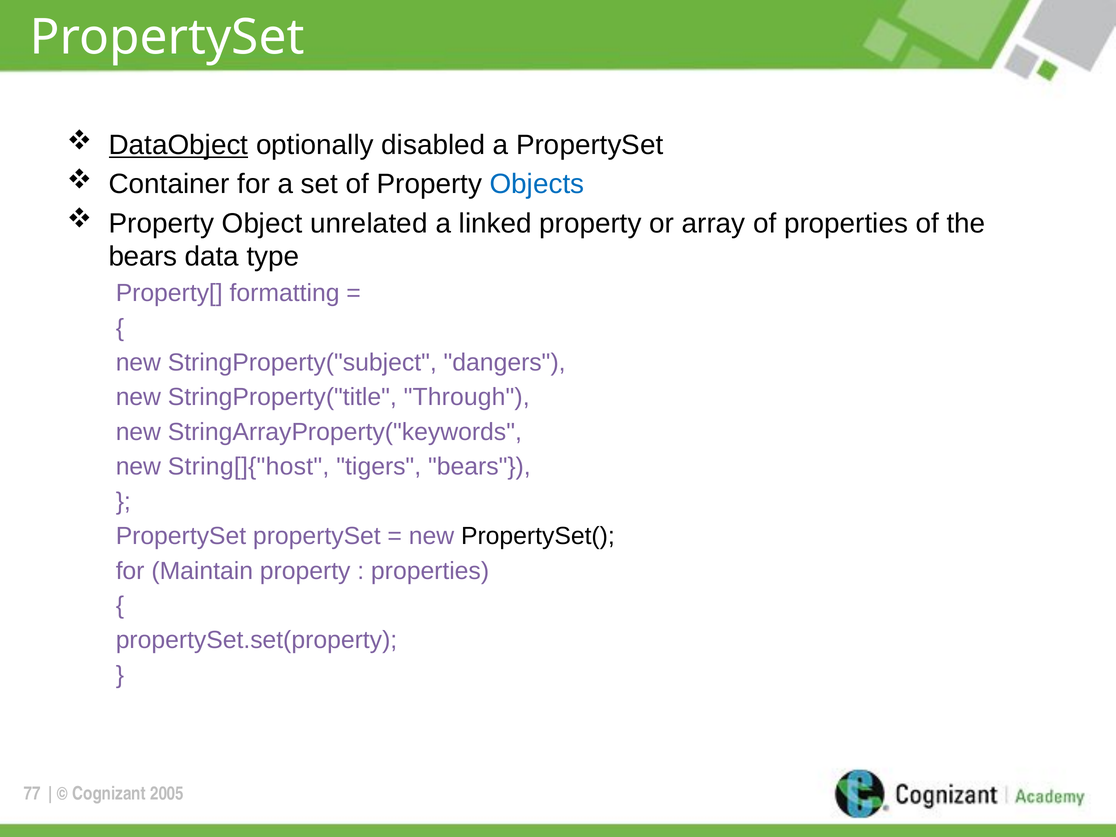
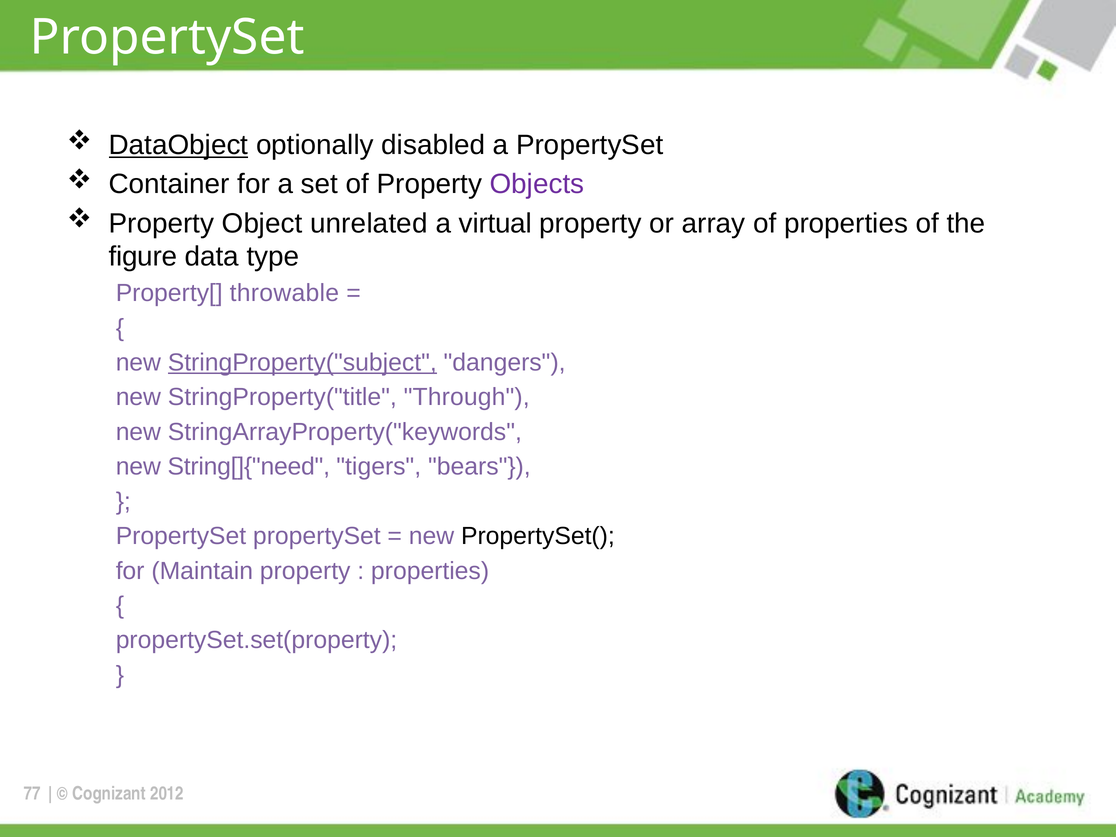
Objects colour: blue -> purple (537, 184)
linked: linked -> virtual (495, 223)
bears: bears -> figure (143, 257)
formatting: formatting -> throwable (284, 293)
StringProperty("subject underline: none -> present (302, 363)
String[]{"host: String[]{"host -> String[]{"need (249, 467)
2005: 2005 -> 2012 (167, 793)
